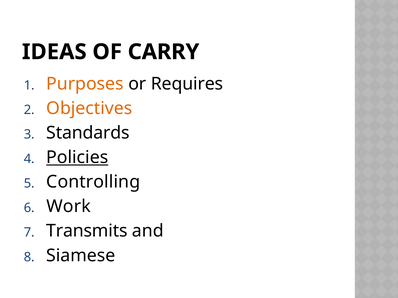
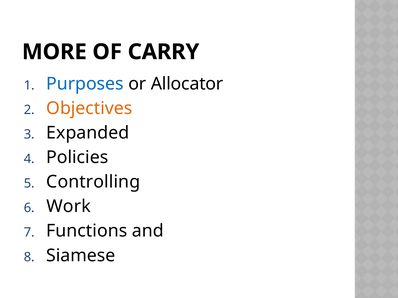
IDEAS: IDEAS -> MORE (54, 52)
Purposes colour: orange -> blue (85, 84)
Requires: Requires -> Allocator (187, 84)
Standards: Standards -> Expanded (88, 133)
Policies underline: present -> none (77, 158)
Transmits: Transmits -> Functions (87, 231)
